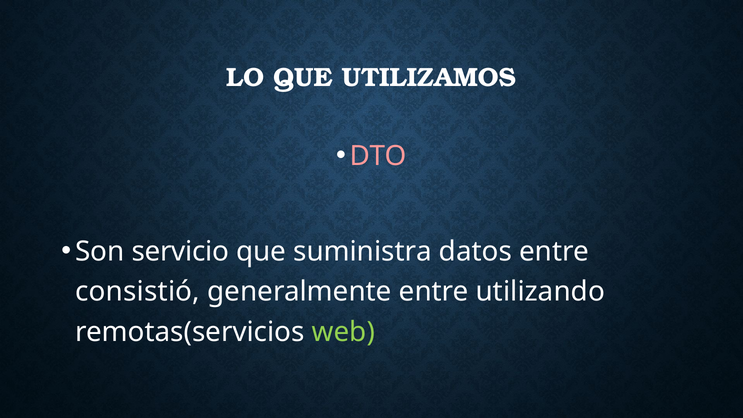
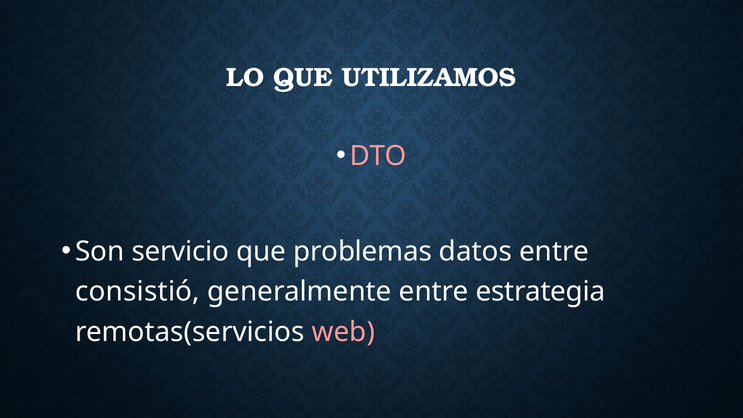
suministra: suministra -> problemas (363, 252)
utilizando: utilizando -> estrategia (540, 292)
web colour: light green -> pink (343, 332)
